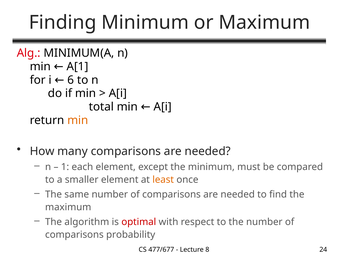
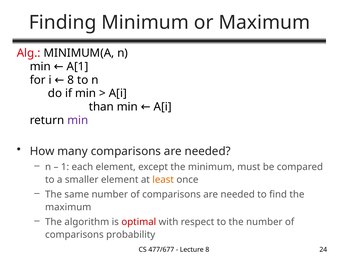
i 6: 6 -> 8 (71, 80)
total: total -> than (101, 107)
min colour: orange -> purple (78, 120)
